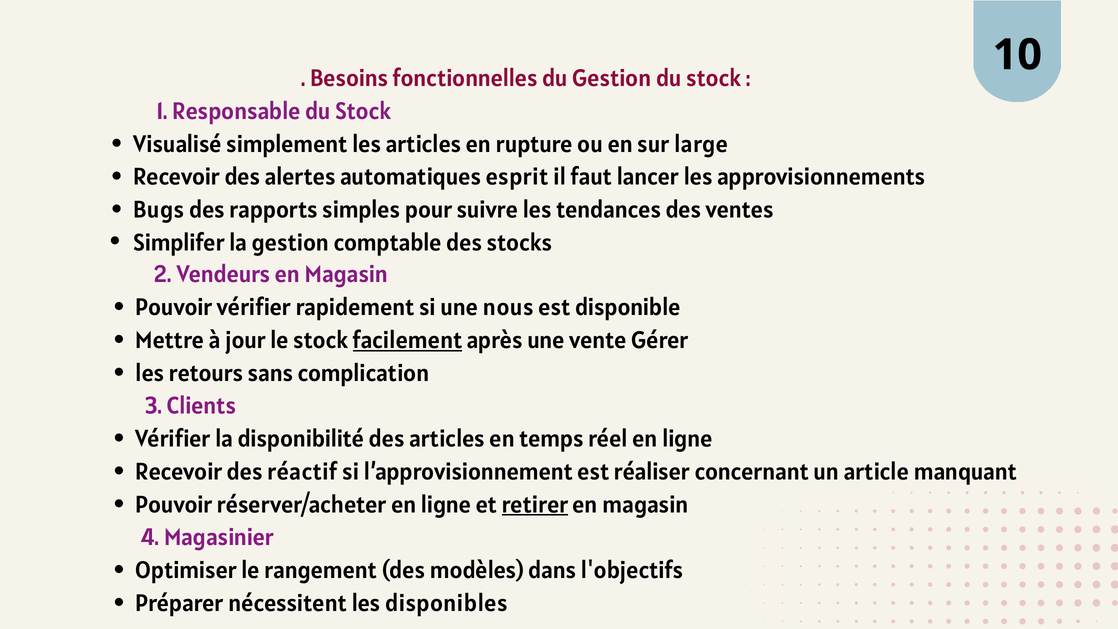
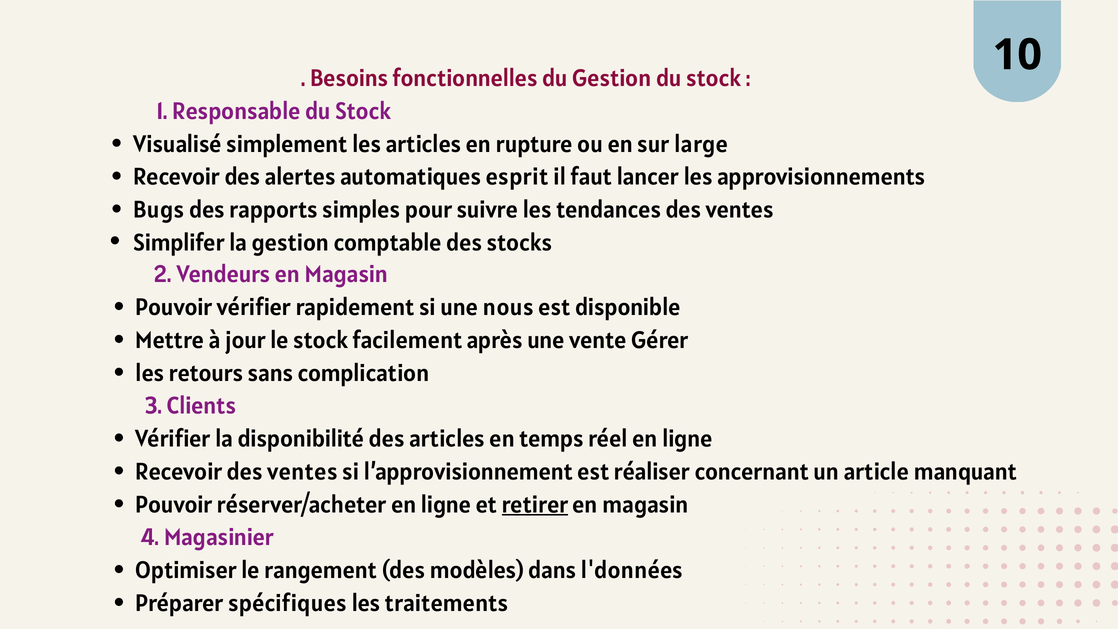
facilement underline: present -> none (408, 340)
Recevoir des réactif: réactif -> ventes (302, 472)
l'objectifs: l'objectifs -> l'données (632, 570)
nécessitent: nécessitent -> spécifiques (288, 603)
disponibles: disponibles -> traitements (446, 603)
